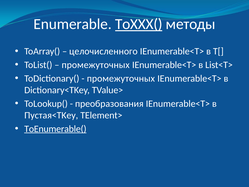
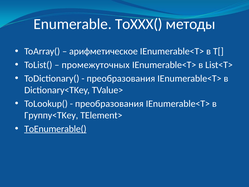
ToXXX( underline: present -> none (139, 24)
целочиcленного: целочиcленного -> арифметическое (103, 51)
промежуточных: промежуточных -> преобразования (121, 78)
Пустая<TKey: Пустая<TKey -> Группу<TKey (51, 115)
